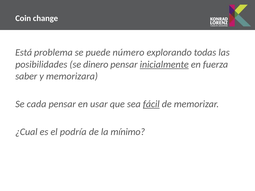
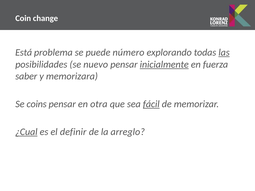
las underline: none -> present (224, 53)
dinero: dinero -> nuevo (96, 64)
cada: cada -> coins (37, 104)
usar: usar -> otra (99, 104)
¿Cual underline: none -> present (26, 132)
podría: podría -> definir (73, 132)
mínimo: mínimo -> arreglo (128, 132)
